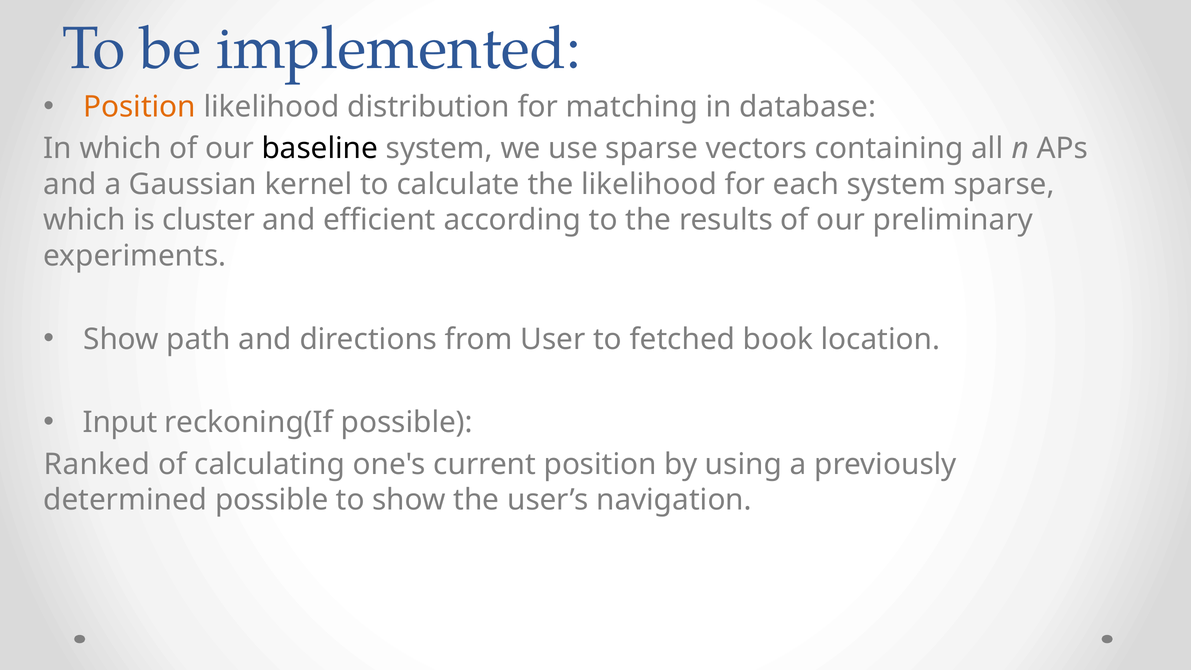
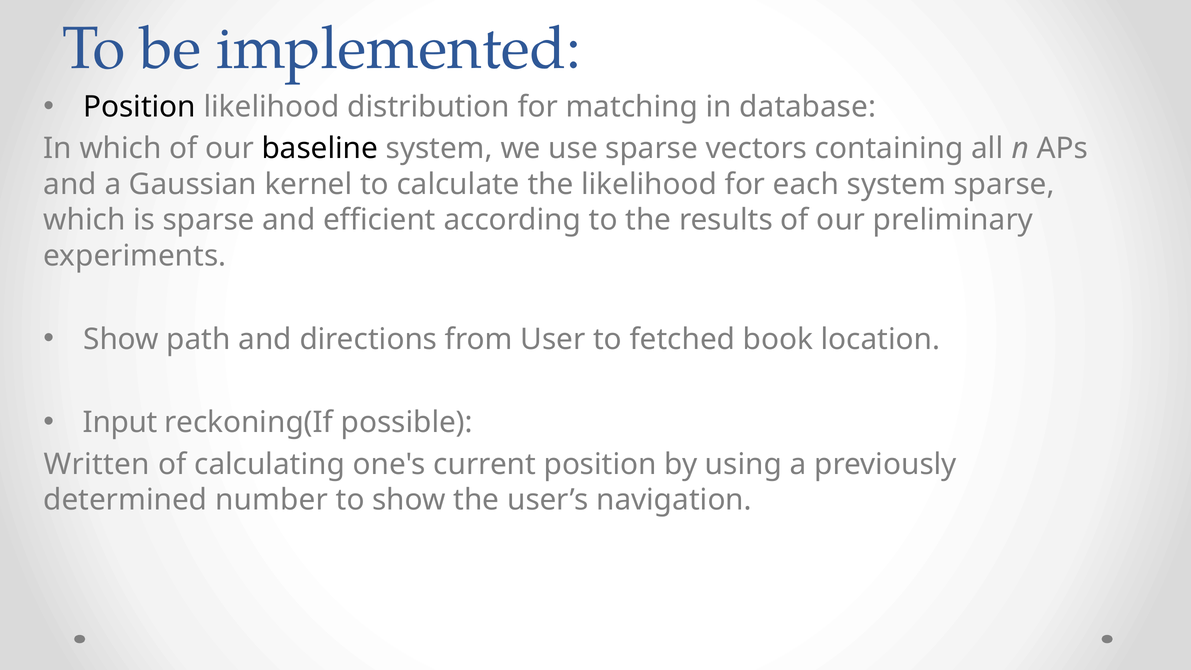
Position colour: orange -> black (140, 107)
is cluster: cluster -> sparse (209, 220)
Ranked: Ranked -> Written (97, 464)
determined possible: possible -> number (271, 500)
